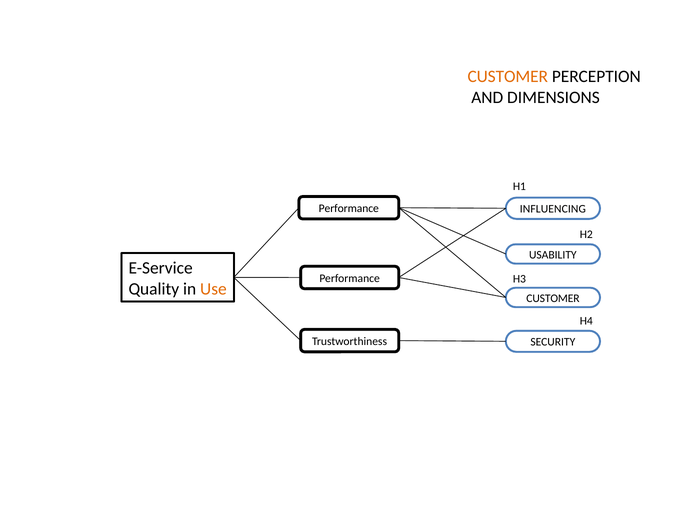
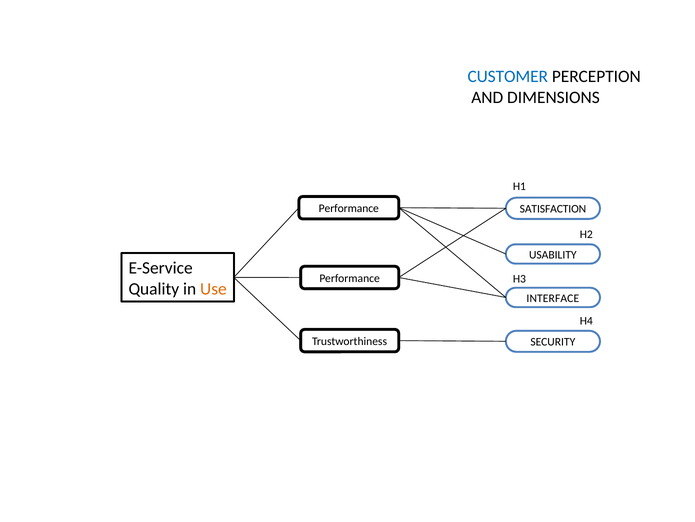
CUSTOMER colour: orange -> blue (508, 76)
INFLUENCING: INFLUENCING -> SATISFACTION (553, 209)
CUSTOMER: CUSTOMER -> INTERFACE (553, 298)
